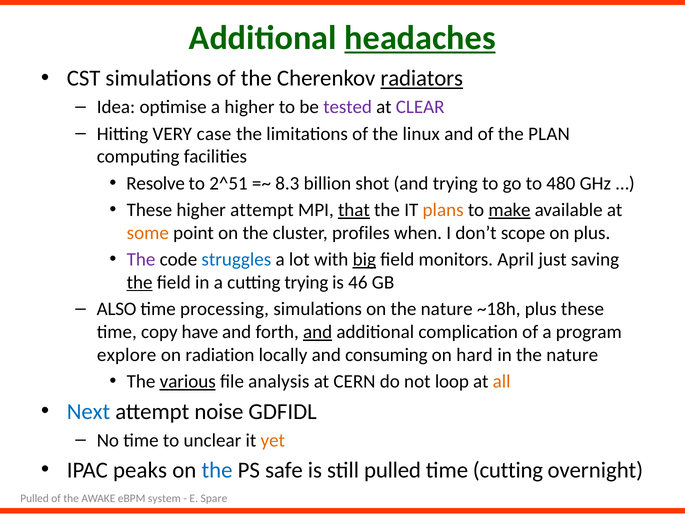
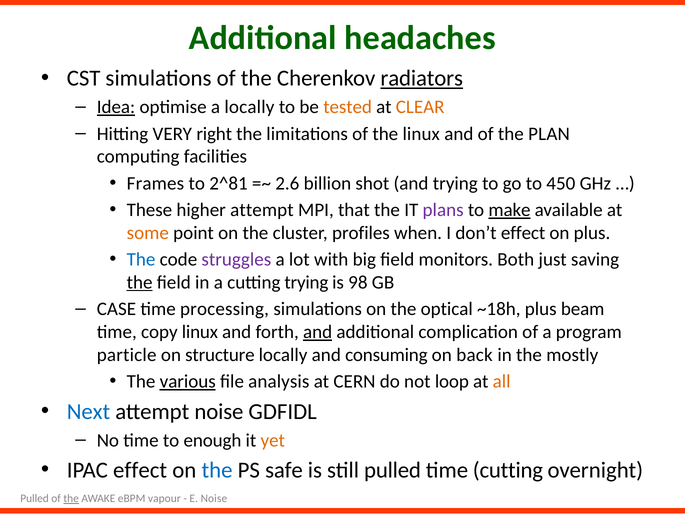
headaches underline: present -> none (420, 38)
Idea underline: none -> present (116, 107)
a higher: higher -> locally (249, 107)
tested colour: purple -> orange (348, 107)
CLEAR colour: purple -> orange (420, 107)
case: case -> right (214, 134)
Resolve: Resolve -> Frames (155, 183)
2^51: 2^51 -> 2^81 (228, 183)
8.3: 8.3 -> 2.6 (287, 183)
480: 480 -> 450 (561, 183)
that underline: present -> none (354, 210)
plans colour: orange -> purple (443, 210)
don’t scope: scope -> effect (523, 233)
The colour: purple -> blue (141, 259)
struggles colour: blue -> purple (236, 259)
big underline: present -> none (364, 259)
April: April -> Both (516, 259)
46: 46 -> 98 (358, 282)
ALSO: ALSO -> CASE (116, 309)
on the nature: nature -> optical (447, 309)
plus these: these -> beam (583, 309)
copy have: have -> linux (200, 332)
explore: explore -> particle (127, 355)
radiation: radiation -> structure (220, 355)
hard: hard -> back (475, 355)
in the nature: nature -> mostly (572, 355)
unclear: unclear -> enough (213, 440)
IPAC peaks: peaks -> effect (140, 470)
the underline: none -> present (71, 498)
system: system -> vapour (164, 498)
E Spare: Spare -> Noise (214, 498)
